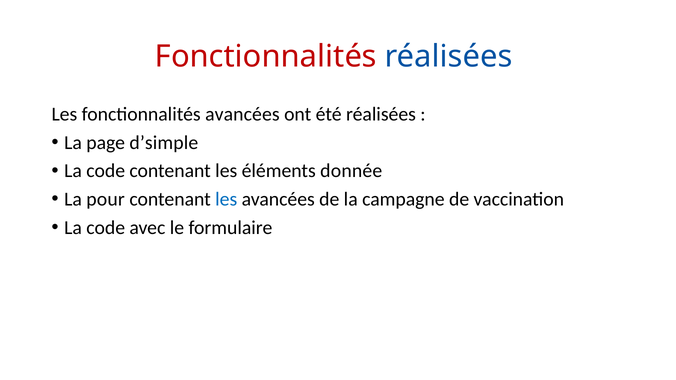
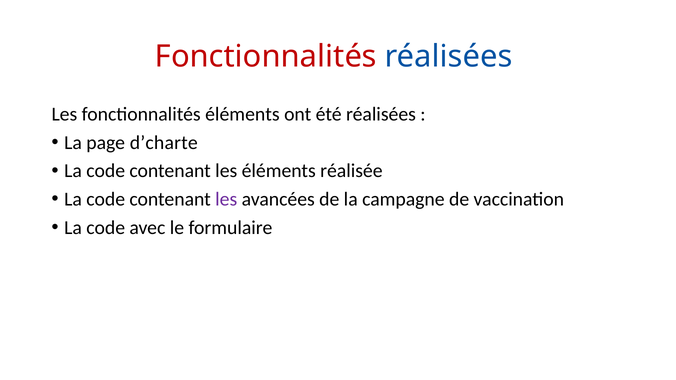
fonctionnalités avancées: avancées -> éléments (242, 114)
d’simple: d’simple -> d’charte (164, 143)
donnée: donnée -> réalisée (351, 171)
pour: pour -> code (106, 199)
les colour: blue -> purple (226, 199)
